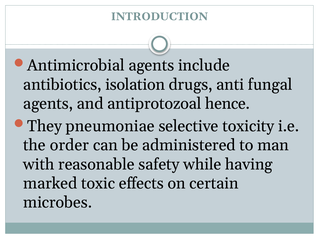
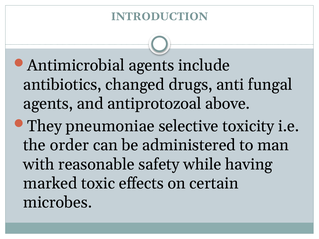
isolation: isolation -> changed (135, 85)
hence: hence -> above (228, 104)
